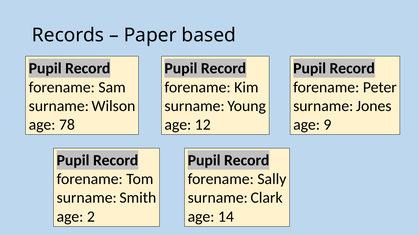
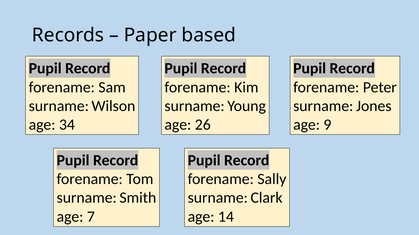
78: 78 -> 34 (67, 125)
12: 12 -> 26 (203, 125)
2: 2 -> 7 (91, 217)
